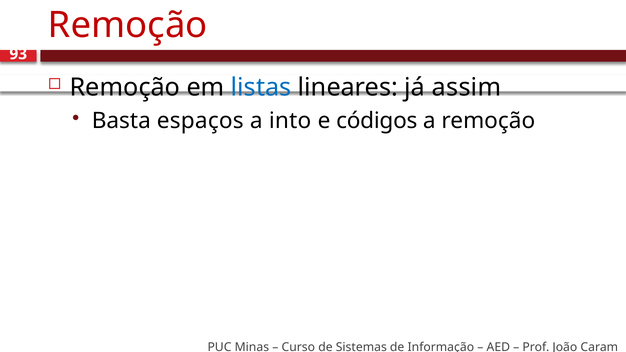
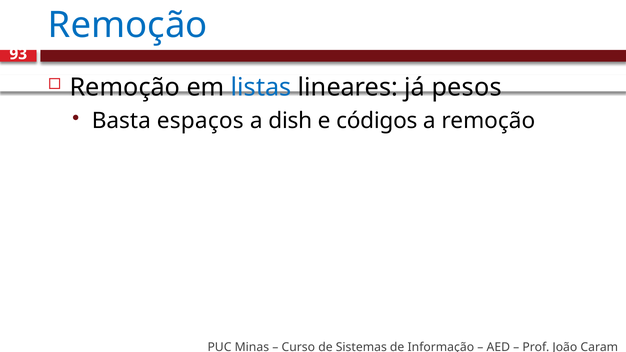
Remoção colour: red -> blue (128, 25)
assim: assim -> pesos (467, 88)
into: into -> dish (290, 121)
